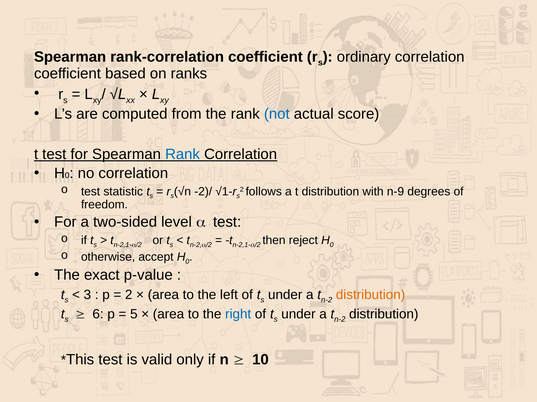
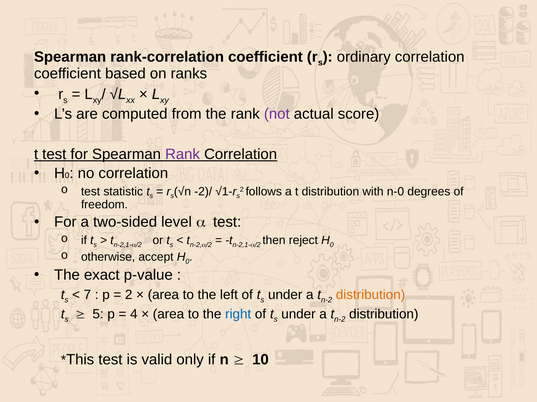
not colour: blue -> purple (277, 114)
Rank colour: blue -> purple (182, 155)
n-9: n-9 -> n-0 (395, 192)
3: 3 -> 7 (87, 295)
6: 6 -> 5 (98, 315)
5: 5 -> 4 (134, 315)
